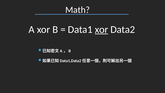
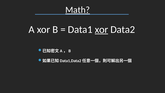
Math underline: none -> present (78, 10)
